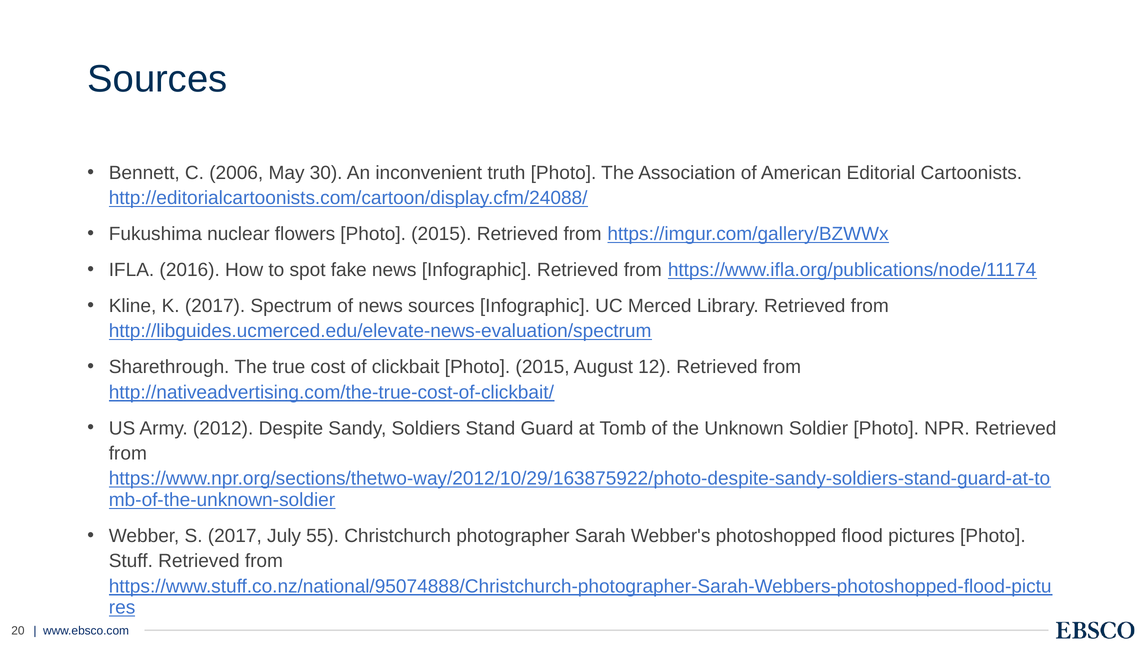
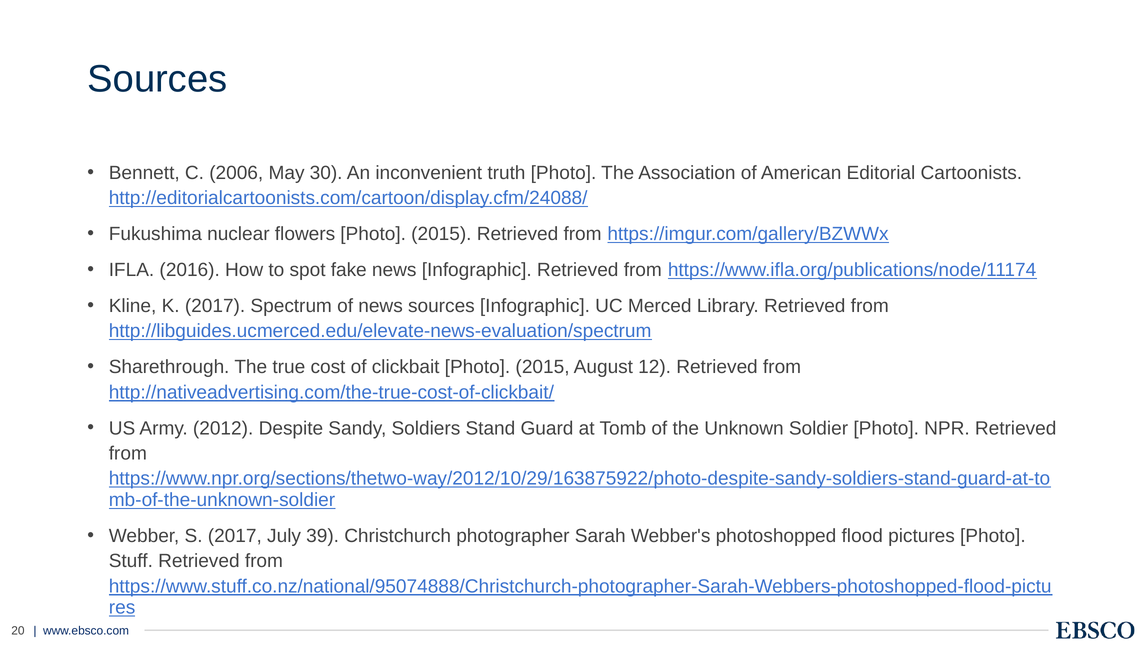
55: 55 -> 39 (323, 536)
